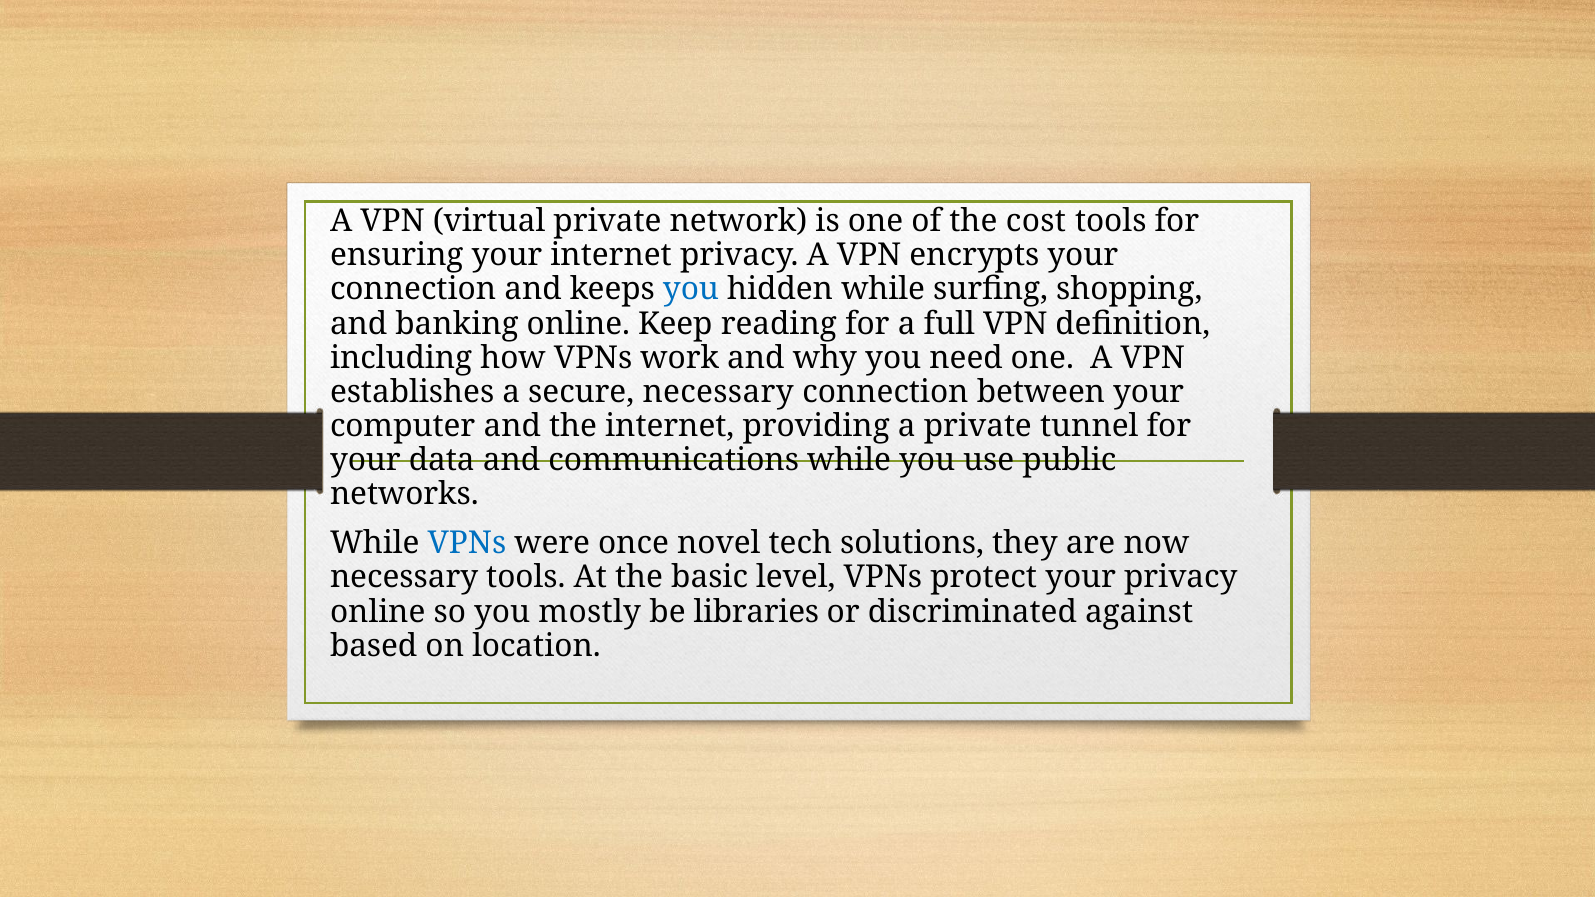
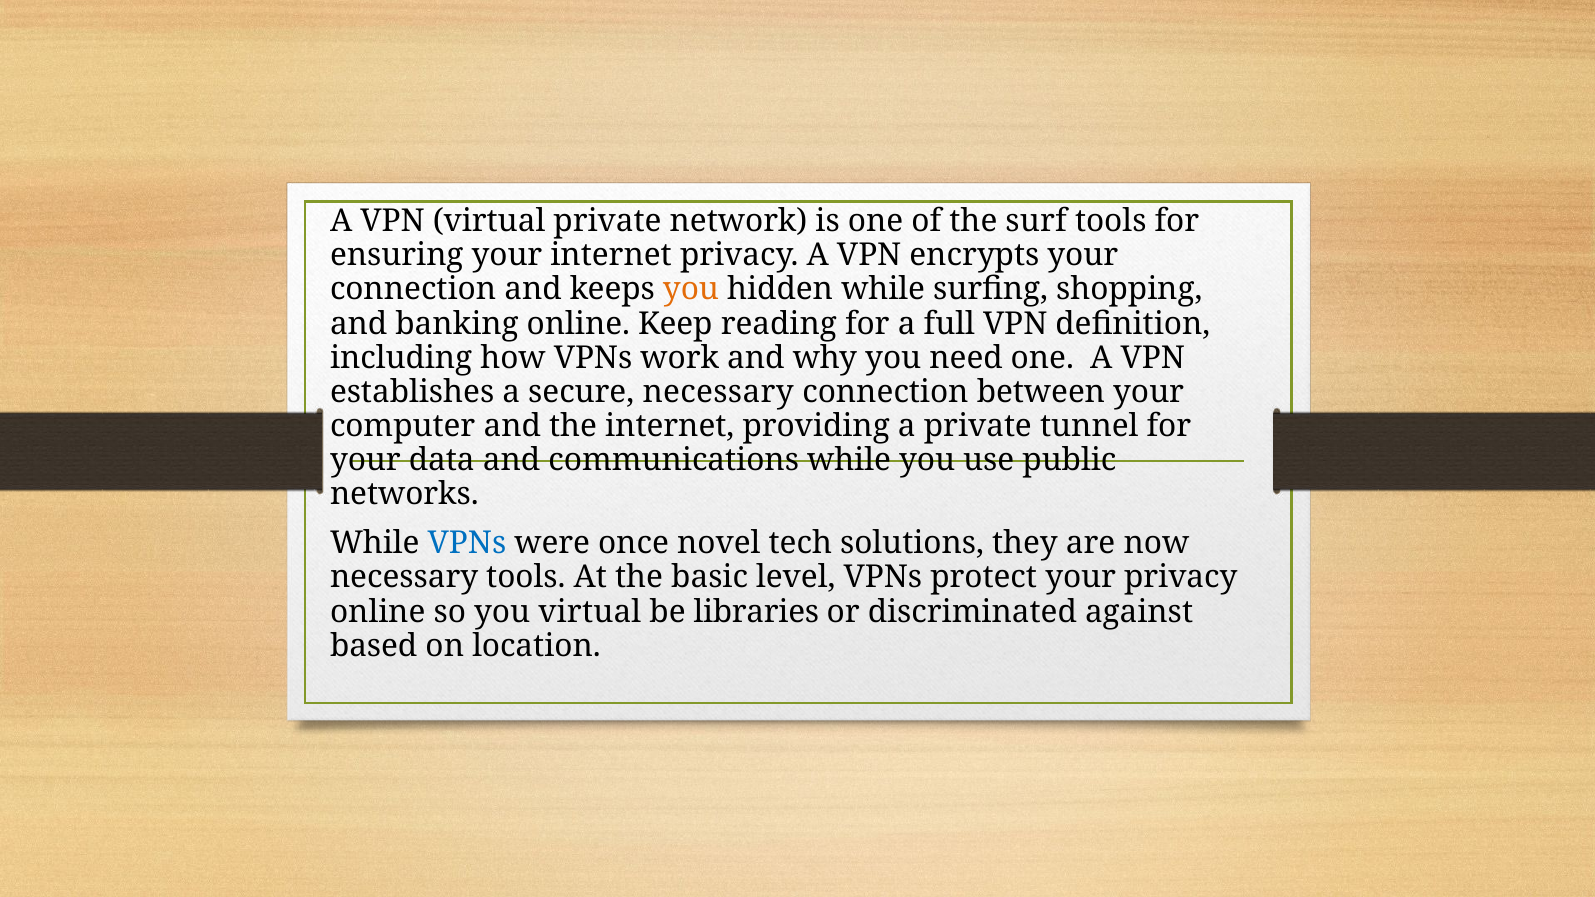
cost: cost -> surf (1036, 221)
you colour: blue -> orange (691, 290)
you mostly: mostly -> virtual (590, 612)
